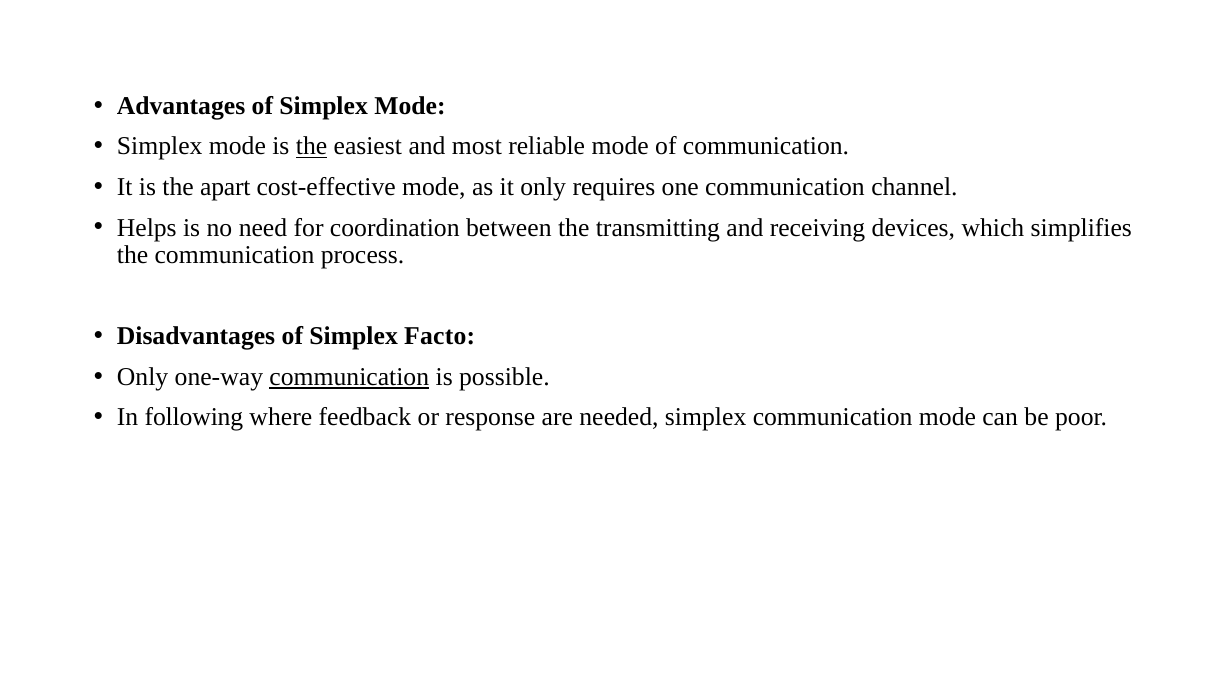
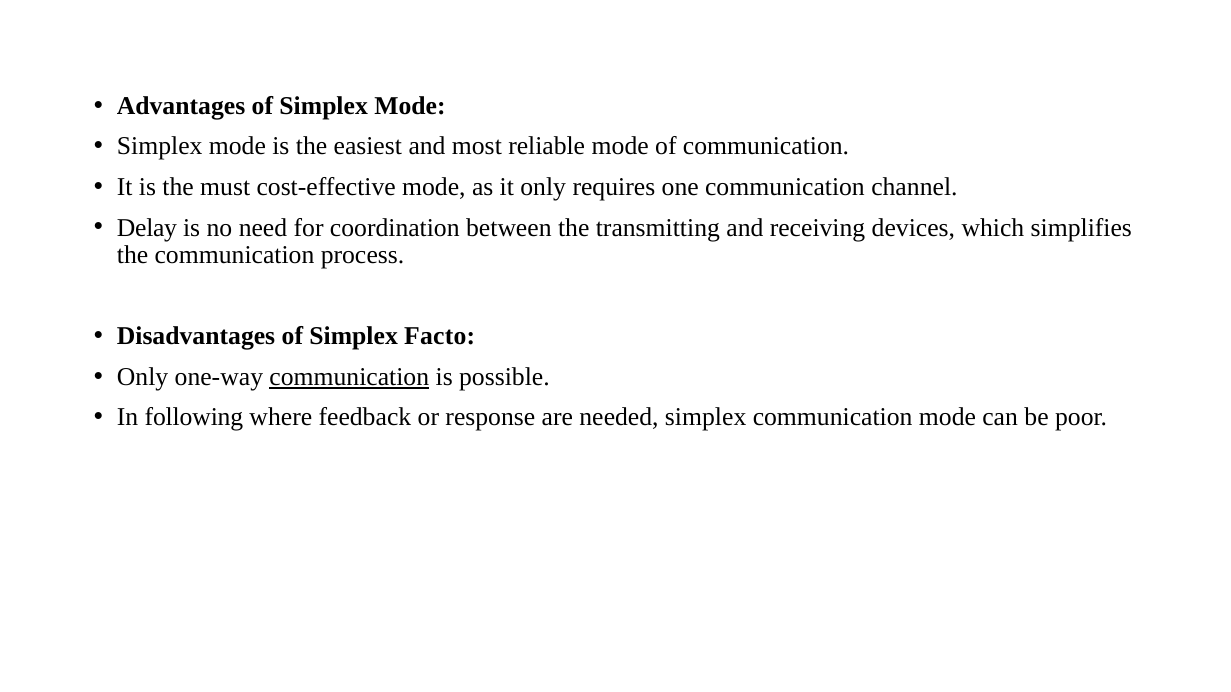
the underline: present -> none (312, 147)
apart: apart -> must (225, 187)
Helps: Helps -> Delay (147, 228)
